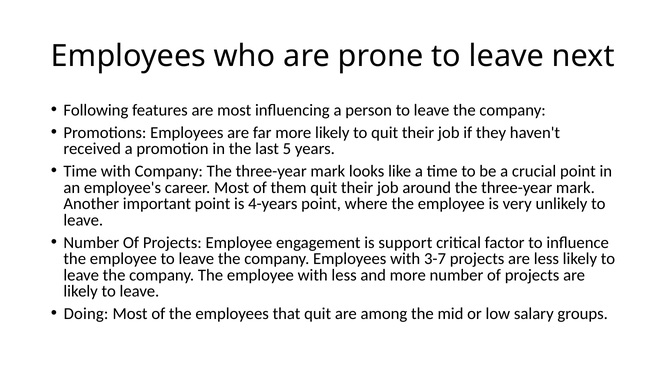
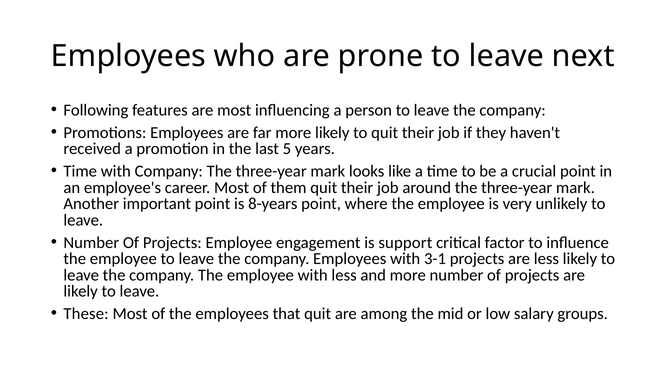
4-years: 4-years -> 8-years (273, 204)
3-7: 3-7 -> 3-1 (435, 259)
Doing: Doing -> These (86, 314)
